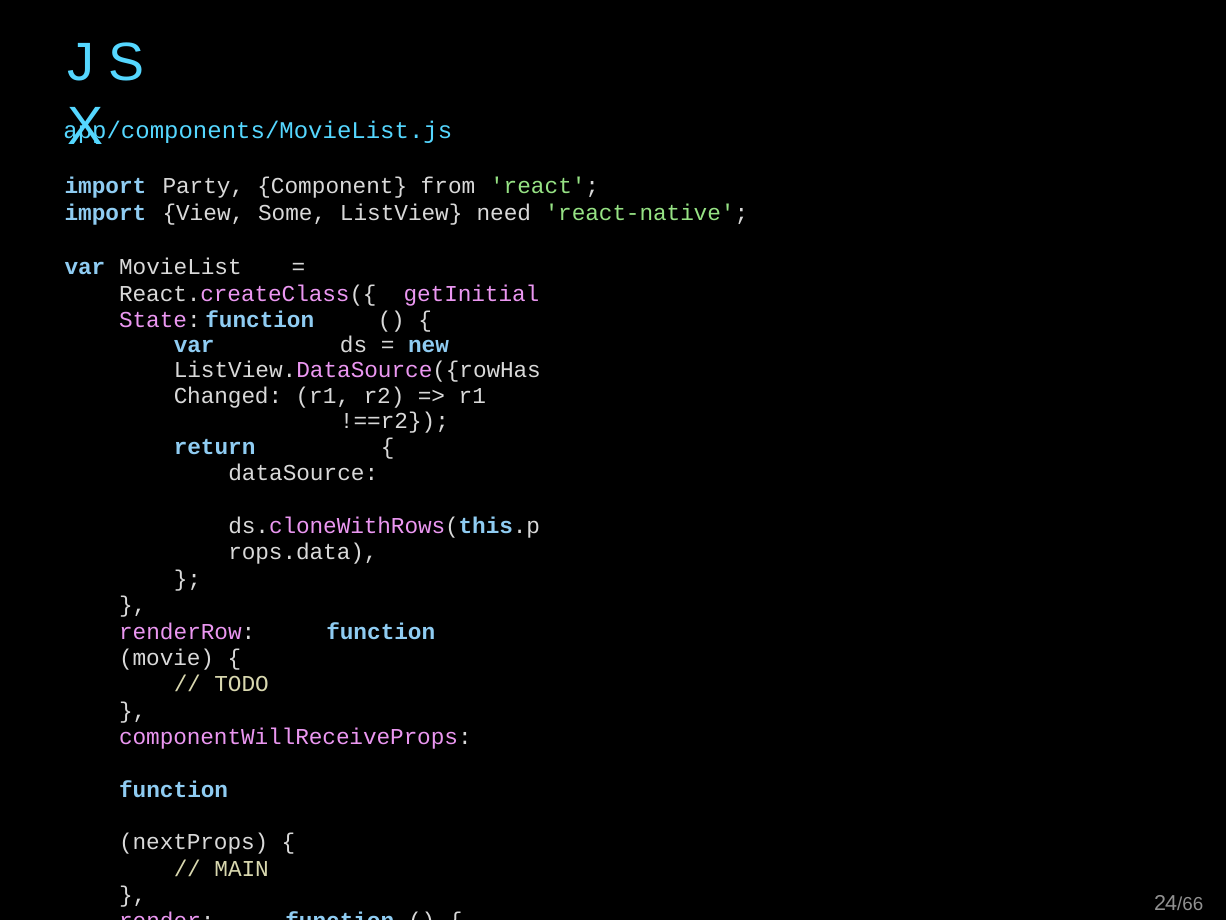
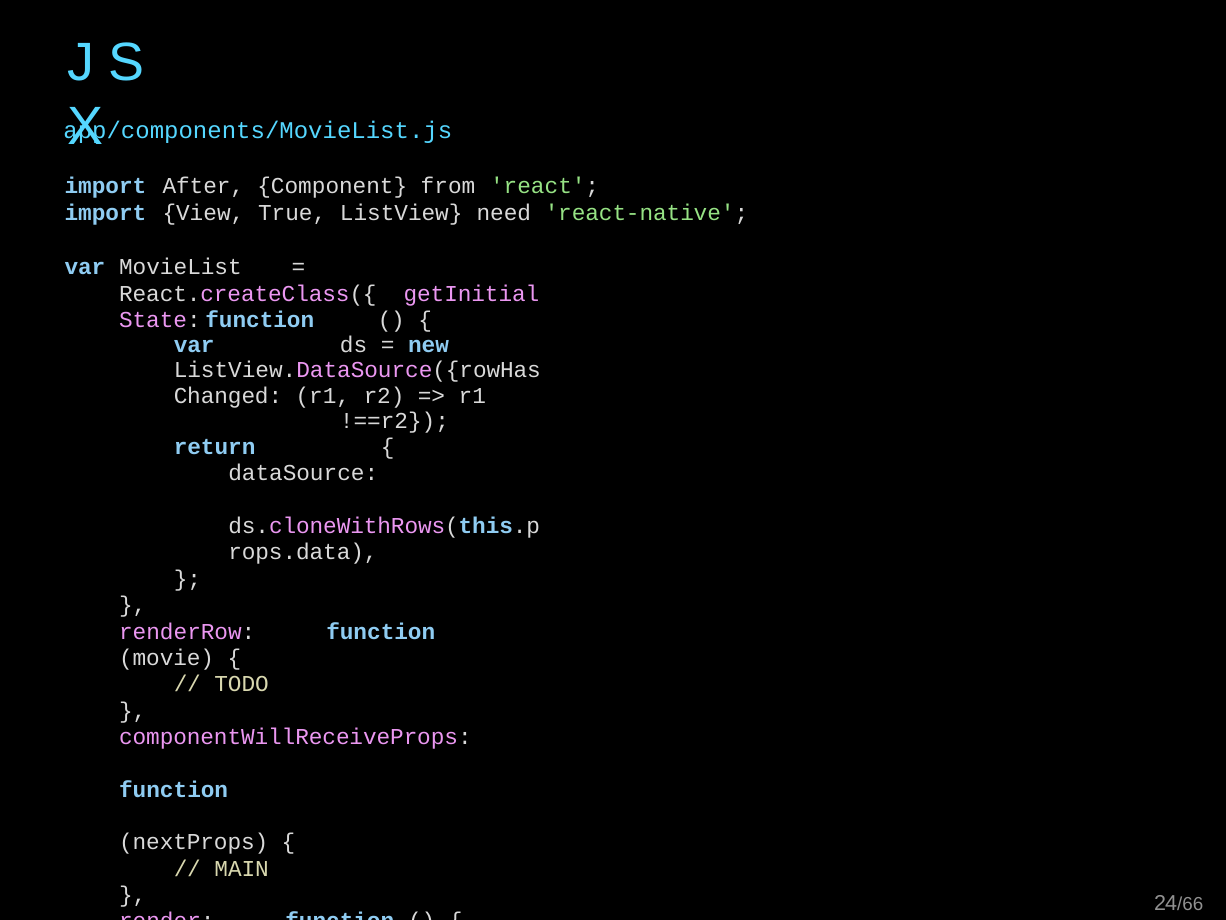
Party: Party -> After (203, 186)
Some: Some -> True (292, 213)
